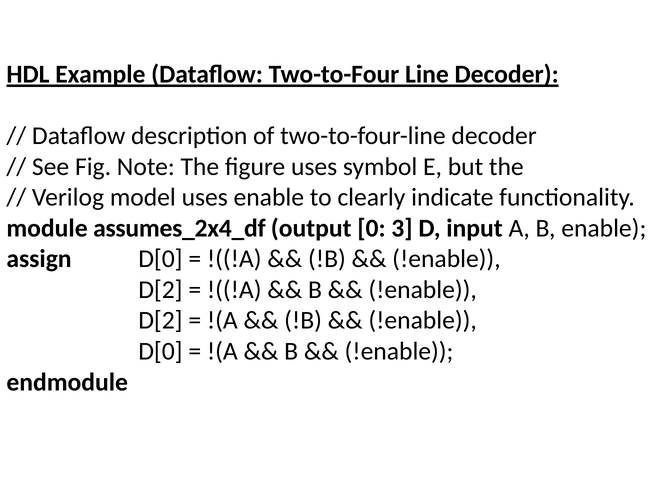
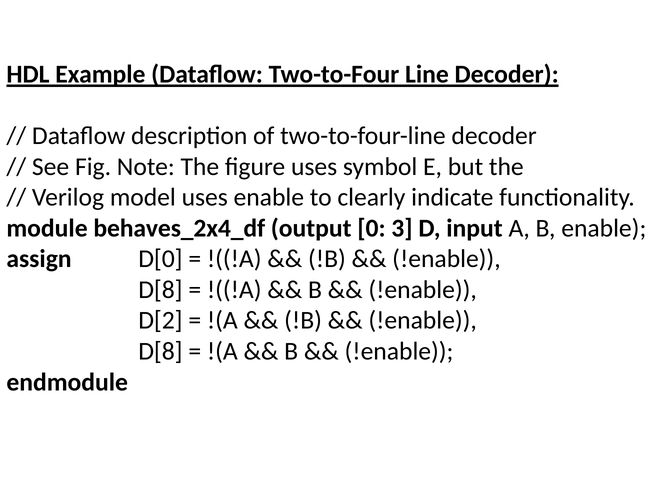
assumes_2x4_df: assumes_2x4_df -> behaves_2x4_df (179, 228)
D[2: D[2 -> D[8 (160, 290)
D[0: D[0 -> D[8 (160, 351)
